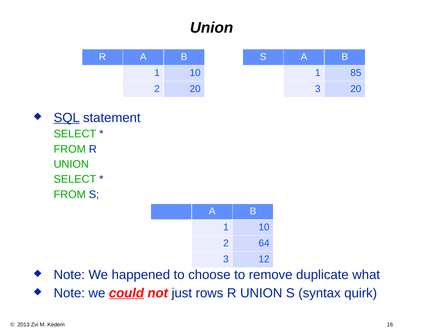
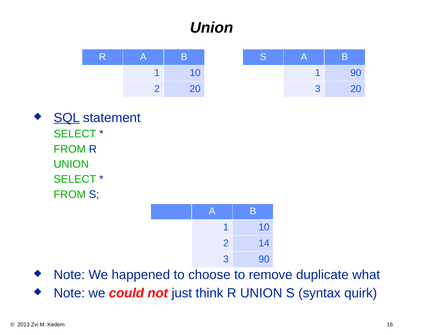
1 85: 85 -> 90 (356, 73)
64: 64 -> 14 (264, 243)
3 12: 12 -> 90 (264, 259)
could underline: present -> none (126, 293)
rows: rows -> think (209, 293)
